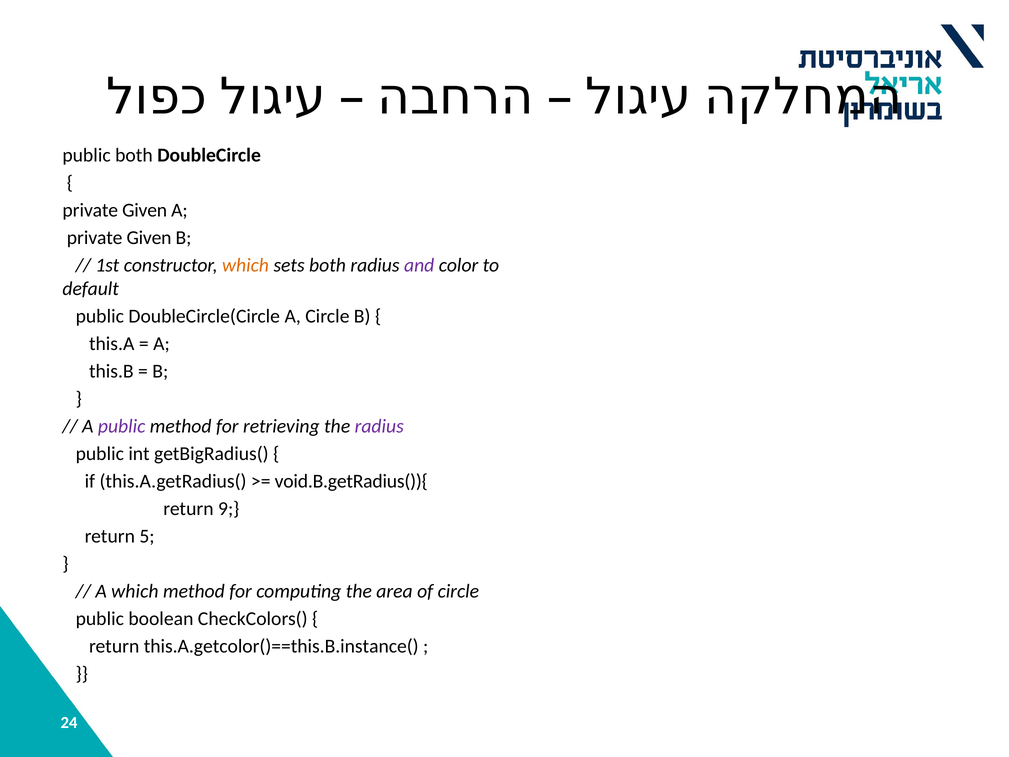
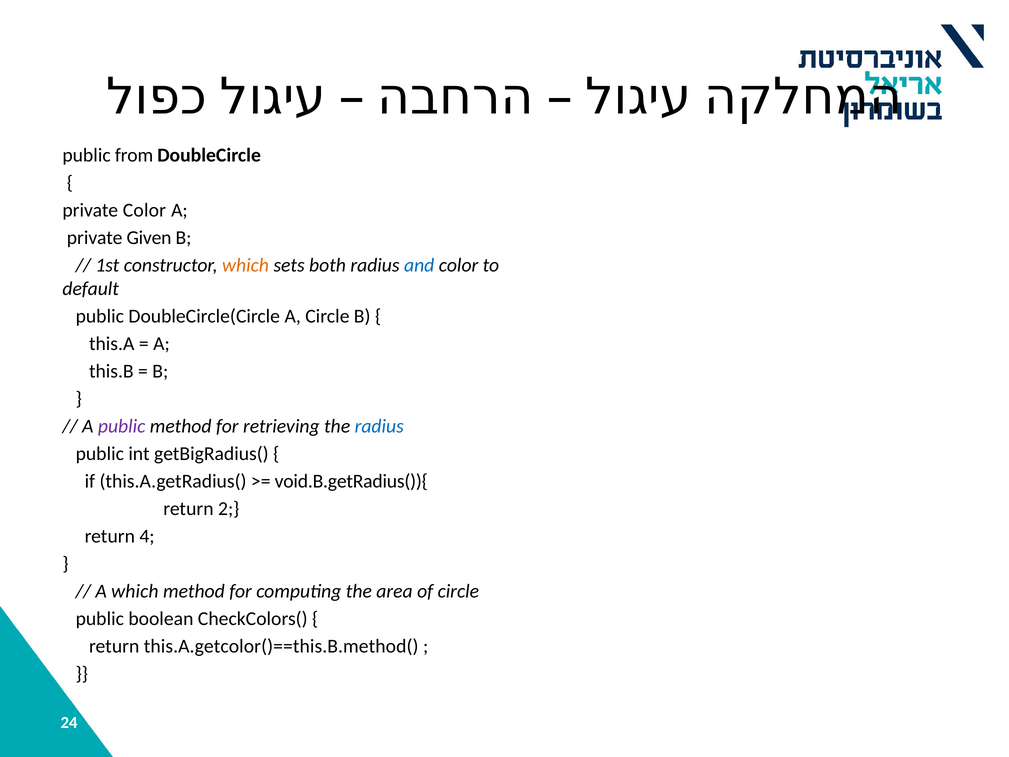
public both: both -> from (134, 155)
Given: Given -> Color (144, 210)
and colour: purple -> blue (419, 265)
radius colour: purple -> blue (379, 426)
9: 9 -> 2 (229, 509)
5: 5 -> 4 (147, 536)
this.A.getcolor()==this.B.instance(: this.A.getcolor()==this.B.instance( -> this.A.getcolor()==this.B.method( (281, 646)
